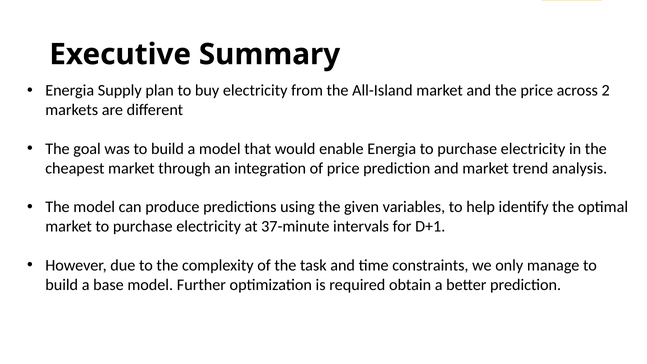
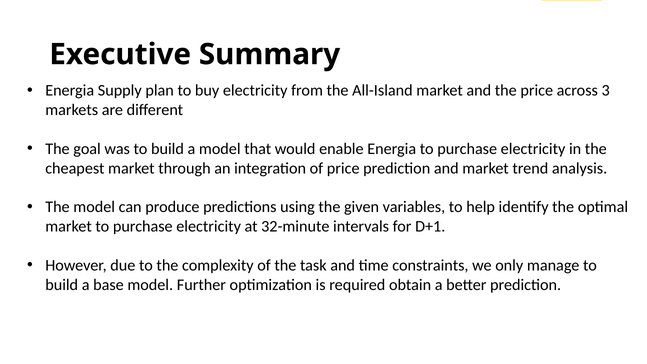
2: 2 -> 3 (606, 91)
37-minute: 37-minute -> 32-minute (295, 226)
